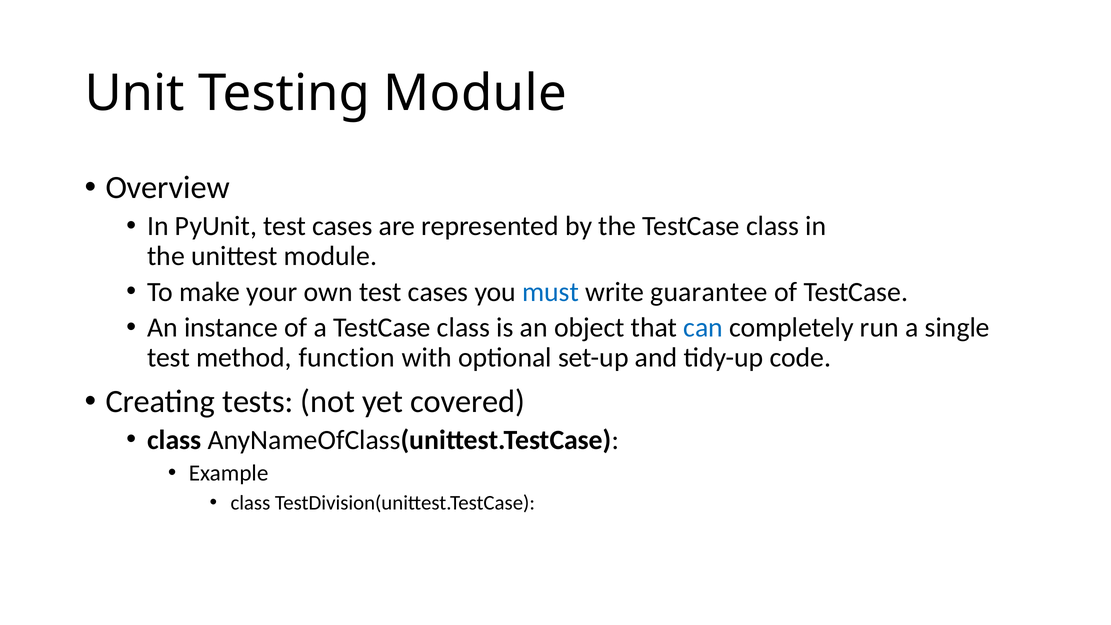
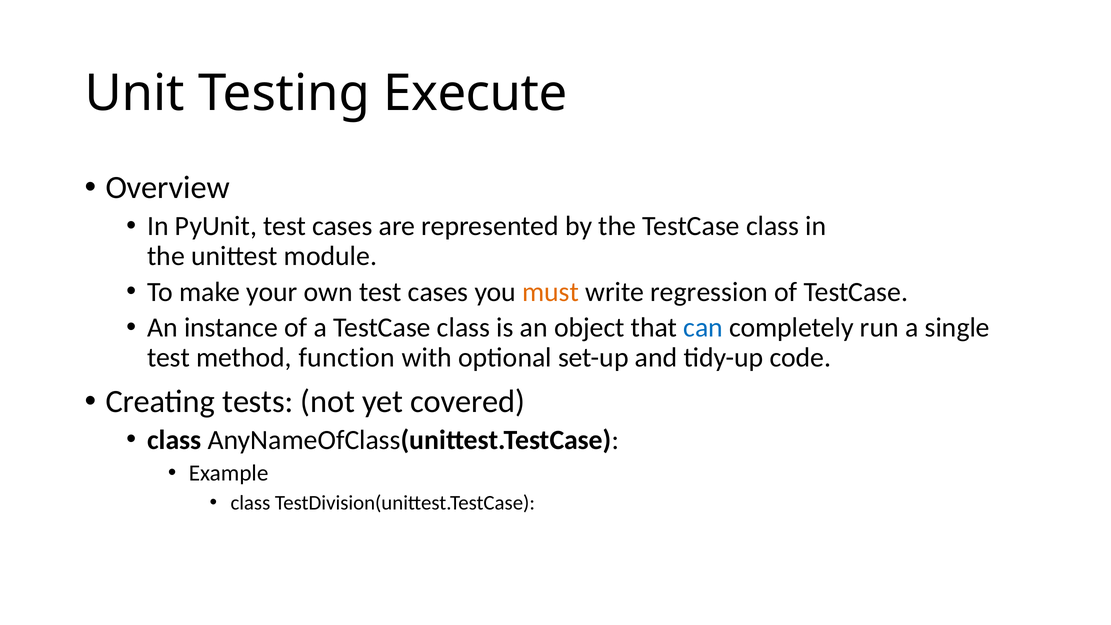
Testing Module: Module -> Execute (475, 93)
must colour: blue -> orange (551, 292)
guarantee: guarantee -> regression (709, 292)
